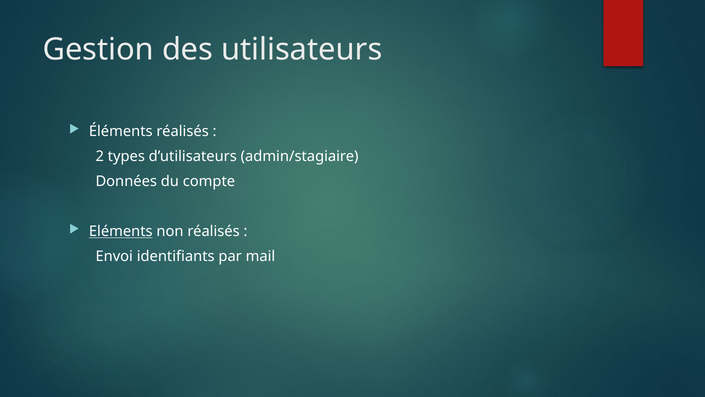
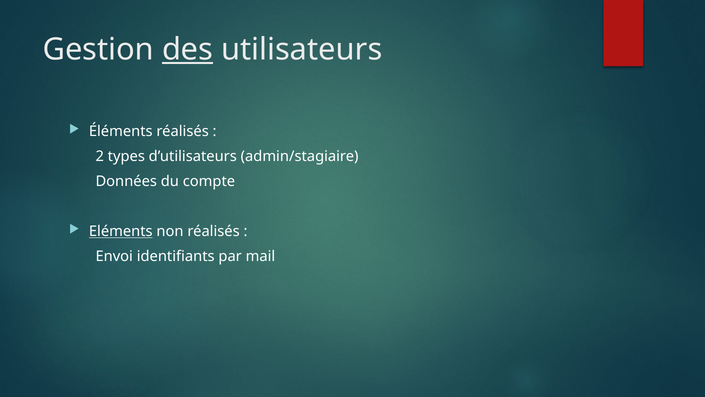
des underline: none -> present (188, 50)
